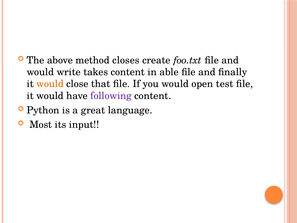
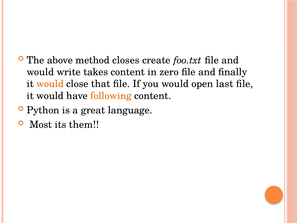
able: able -> zero (169, 72)
test: test -> last (225, 84)
following colour: purple -> orange (111, 96)
input: input -> them (84, 124)
